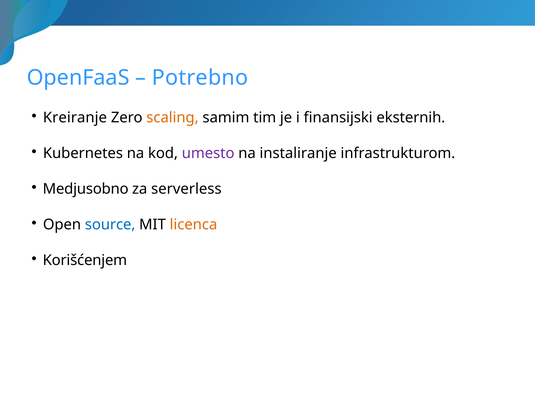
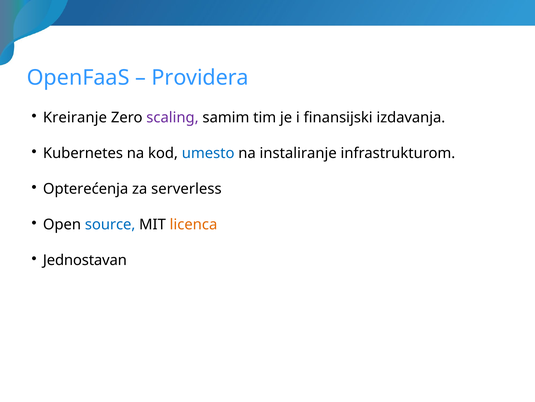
Potrebno: Potrebno -> Providera (200, 78)
scaling colour: orange -> purple (172, 117)
eksternih: eksternih -> izdavanja (411, 117)
umesto colour: purple -> blue (208, 153)
Medjusobno: Medjusobno -> Opterećenja (86, 189)
Korišćenjem: Korišćenjem -> Jednostavan (85, 260)
